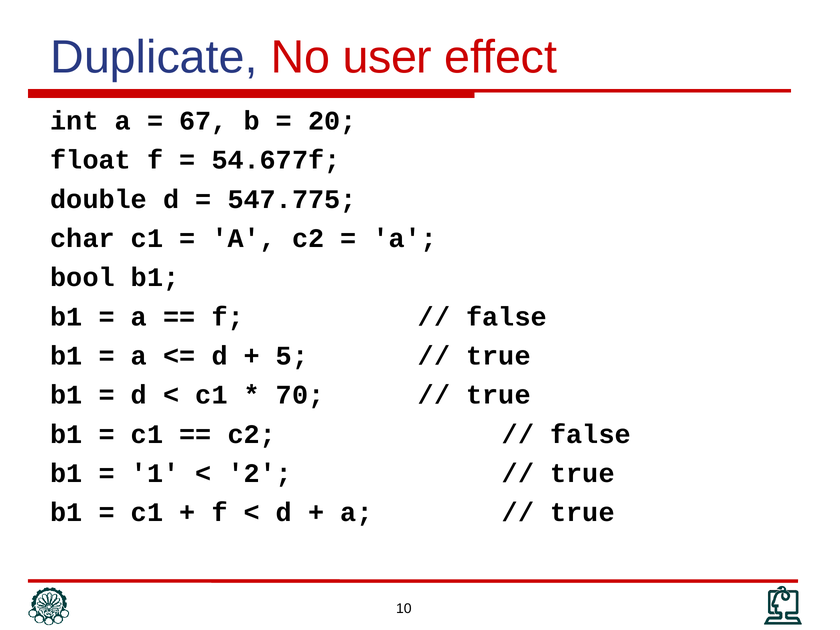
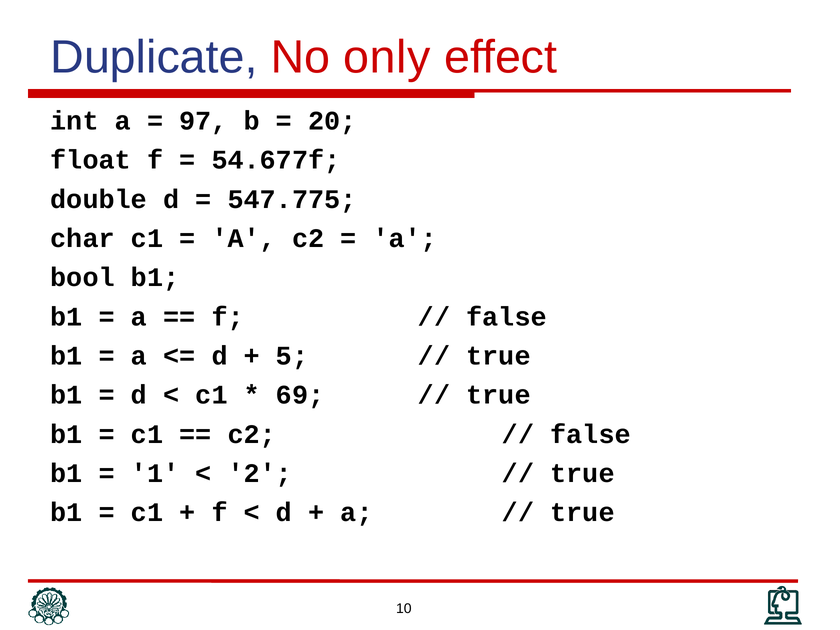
user: user -> only (387, 58)
67: 67 -> 97 (203, 121)
70: 70 -> 69 (300, 395)
